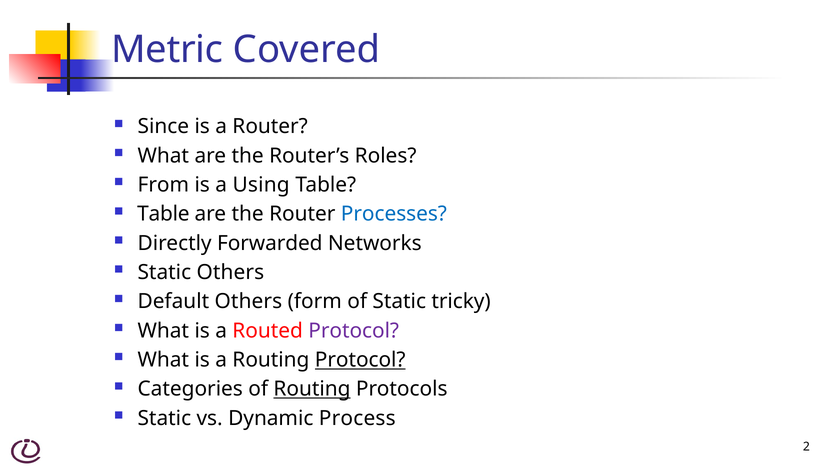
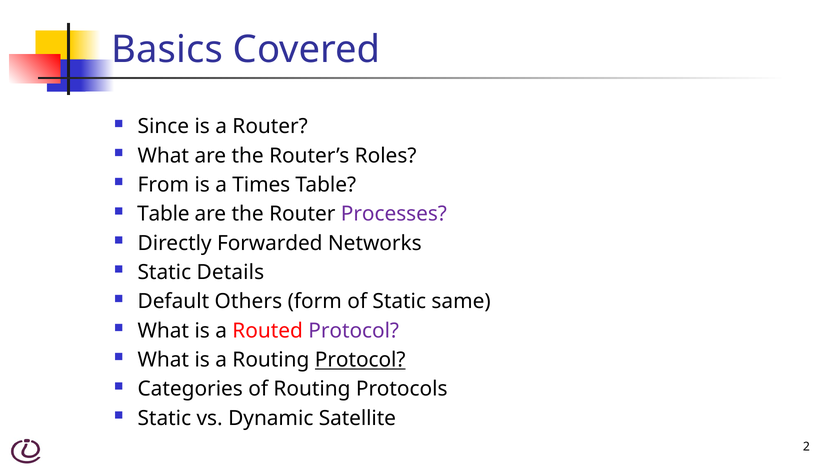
Metric: Metric -> Basics (167, 50)
Using: Using -> Times (261, 185)
Processes colour: blue -> purple (394, 214)
Static Others: Others -> Details (230, 272)
tricky: tricky -> same (461, 302)
Routing underline: present -> none (312, 389)
Process: Process -> Satellite (357, 418)
